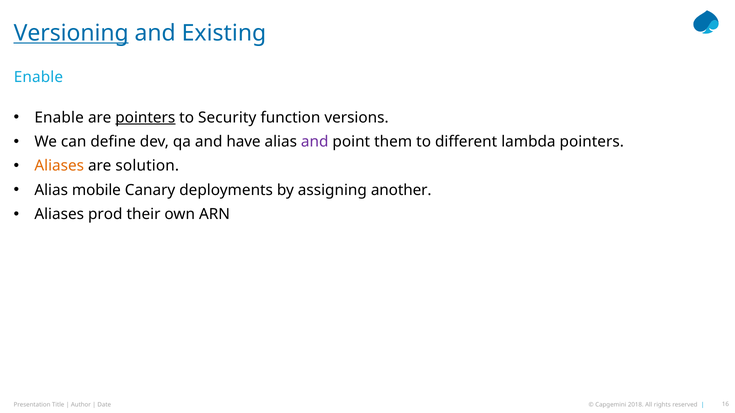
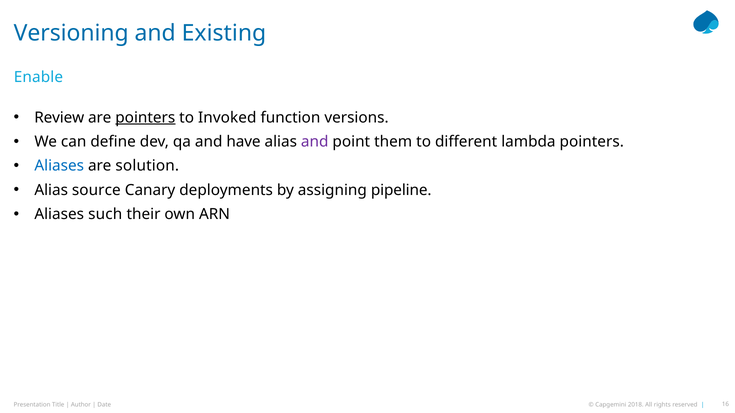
Versioning underline: present -> none (71, 33)
Enable: Enable -> Review (59, 118)
Security: Security -> Invoked (227, 118)
Aliases colour: orange -> blue (59, 166)
mobile: mobile -> source (96, 190)
another: another -> pipeline (401, 190)
prod: prod -> such (105, 214)
